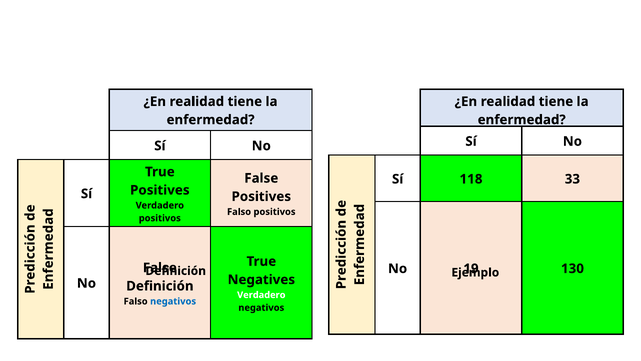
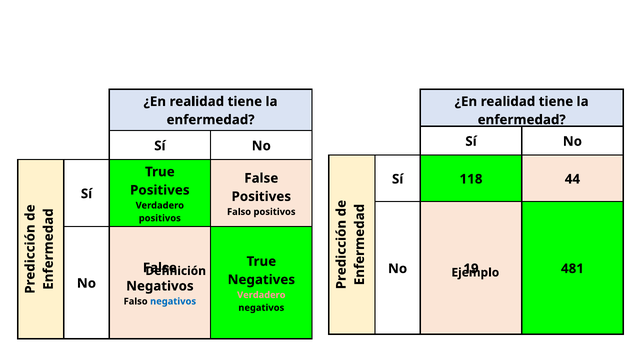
33: 33 -> 44 (572, 179)
130: 130 -> 481 (572, 268)
Definición: Definición -> Negativos (160, 286)
Verdadero colour: white -> pink (261, 295)
